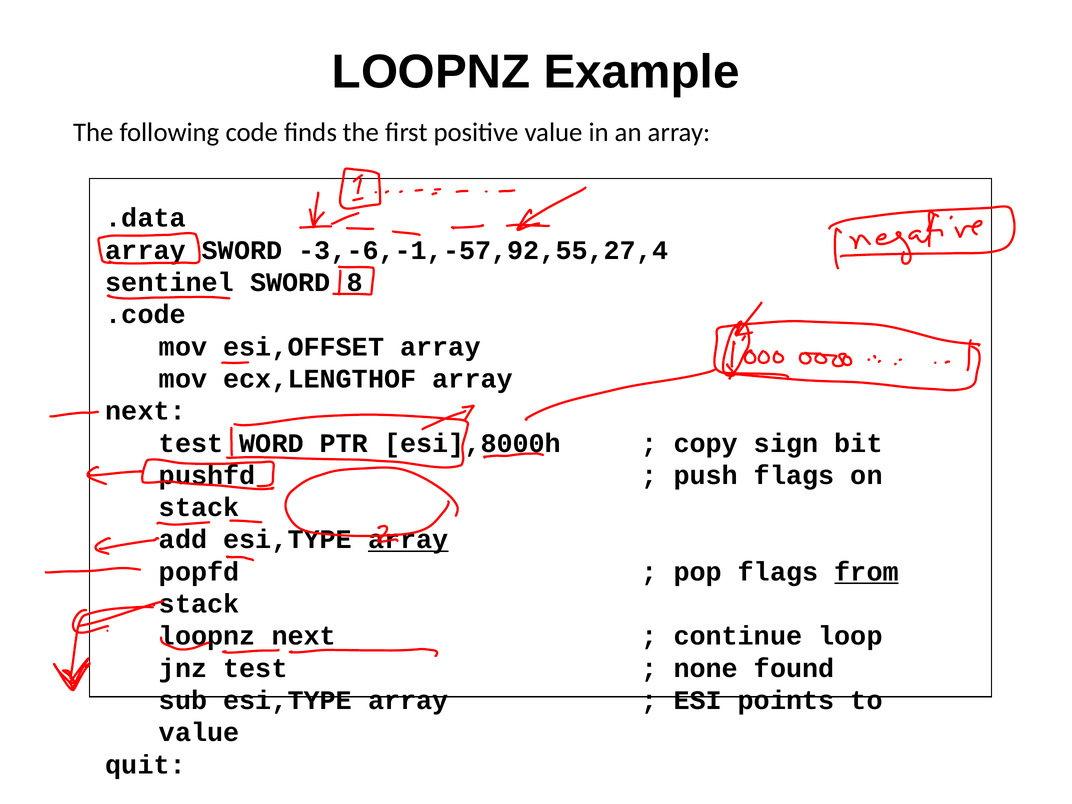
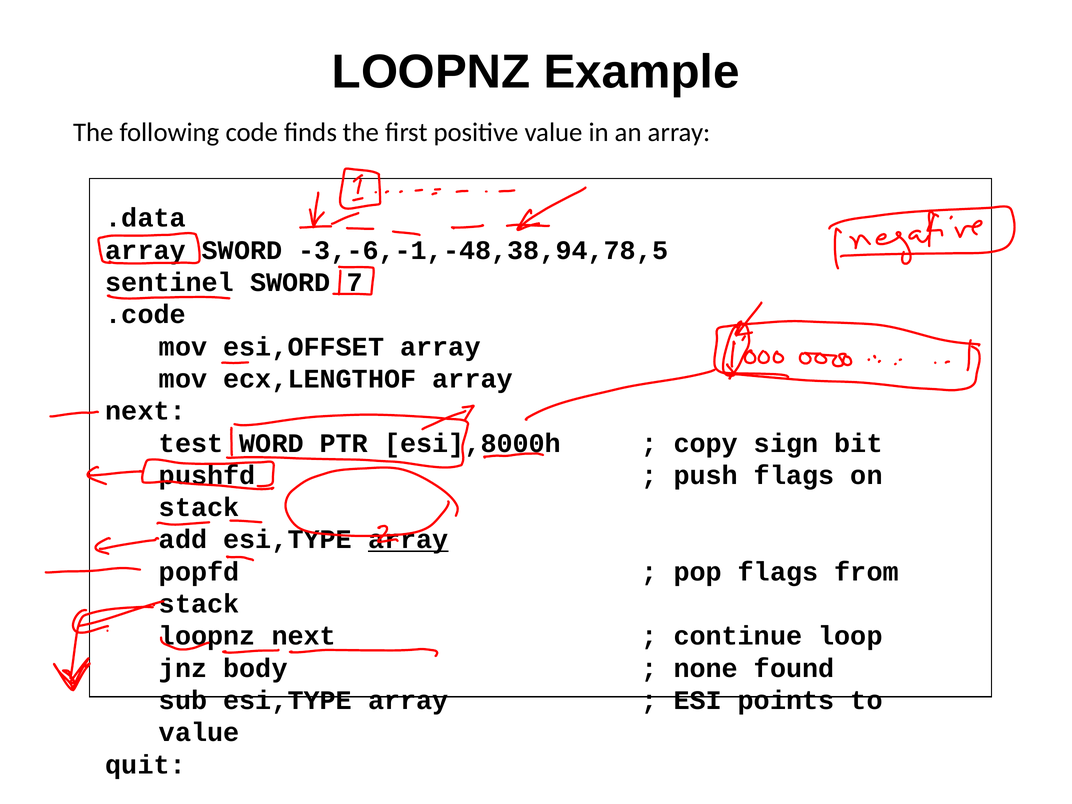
-3,-6,-1,-57,92,55,27,4: -3,-6,-1,-57,92,55,27,4 -> -3,-6,-1,-48,38,94,78,5 (483, 250)
8: 8 -> 7 (355, 282)
from underline: present -> none (867, 572)
jnz test: test -> body (255, 668)
